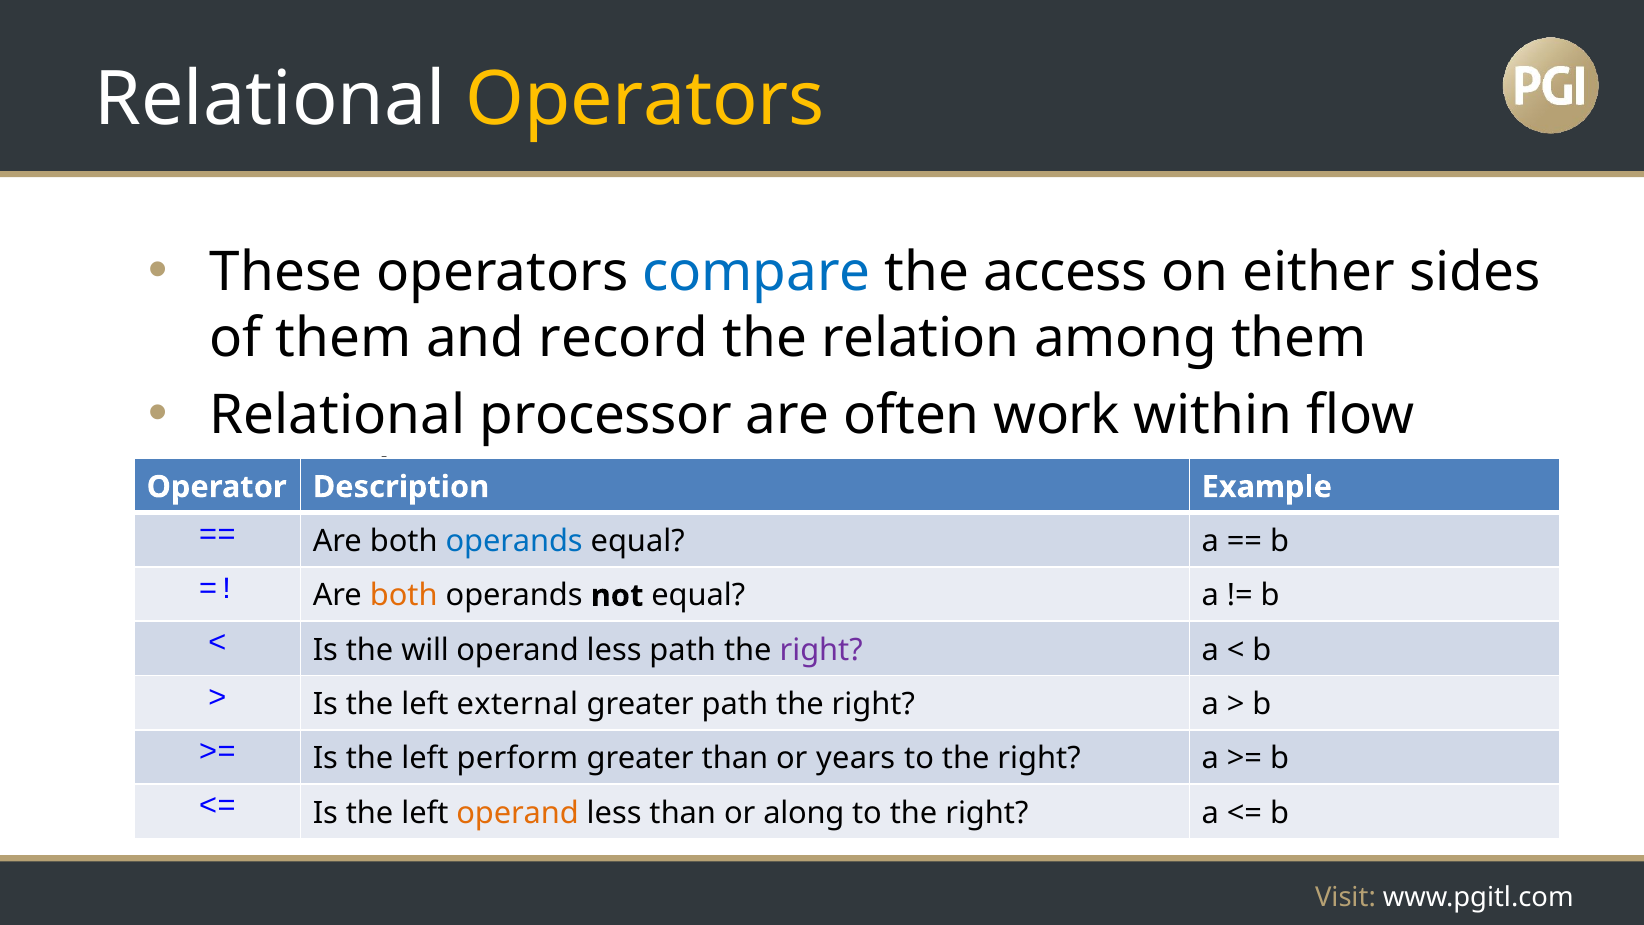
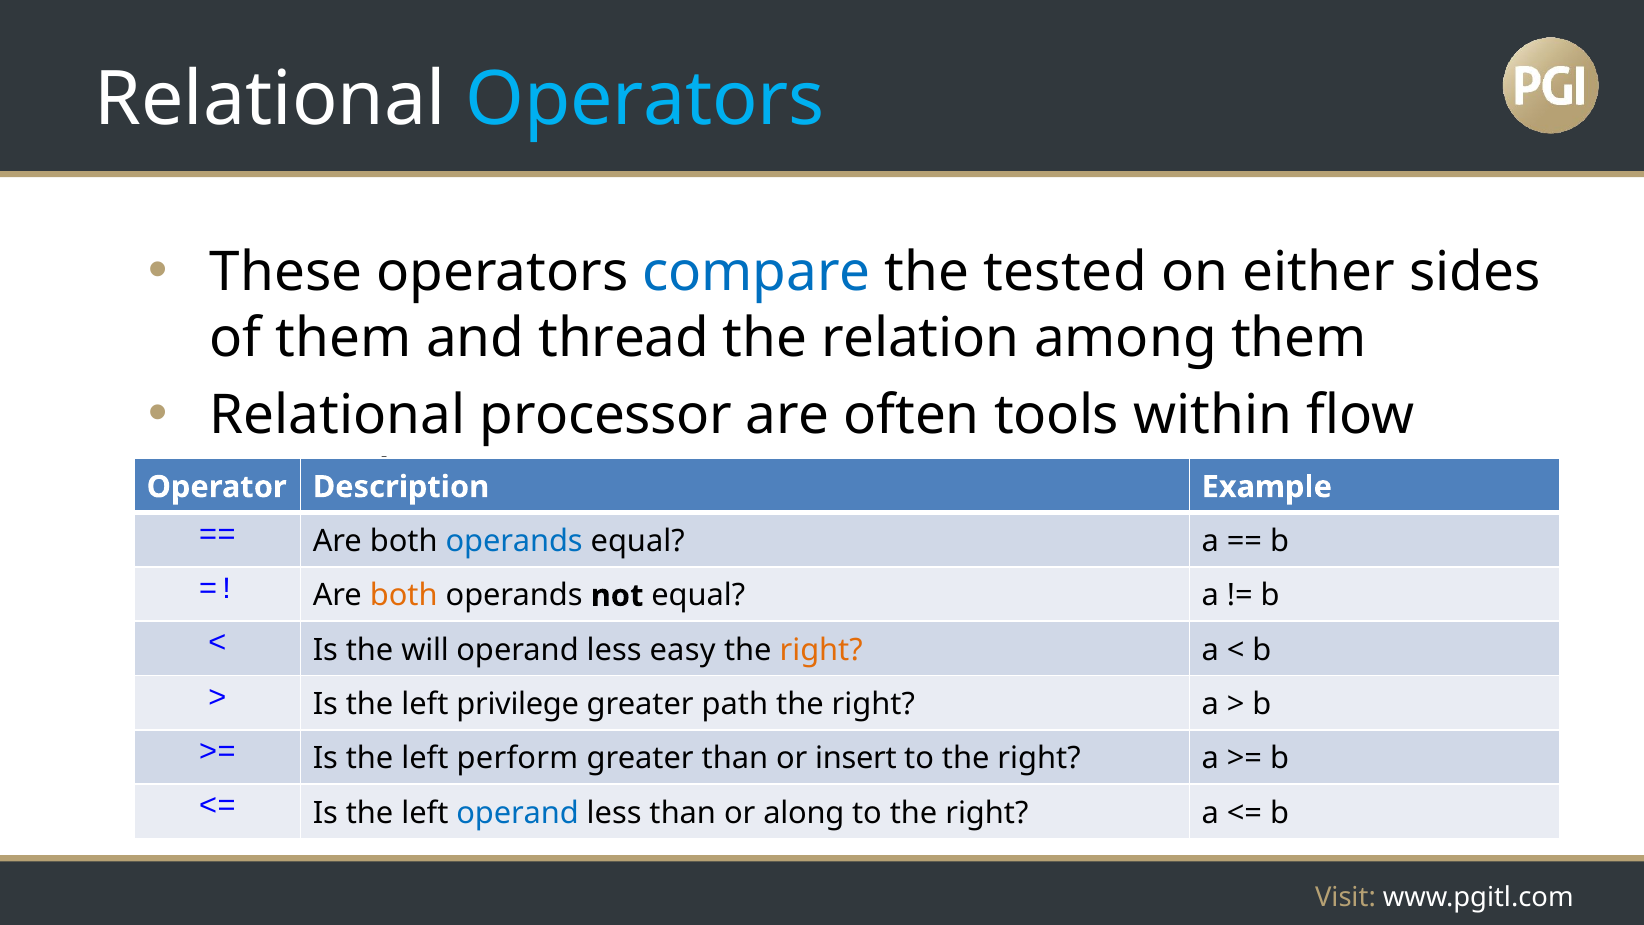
Operators colour: yellow -> light blue (645, 99)
access: access -> tested (1065, 272)
record: record -> thread (624, 338)
work: work -> tools (1057, 415)
less path: path -> easy (683, 650)
right colour: purple -> orange (821, 650)
external: external -> privilege (518, 704)
years: years -> insert (856, 758)
operand colour: orange -> blue (518, 813)
